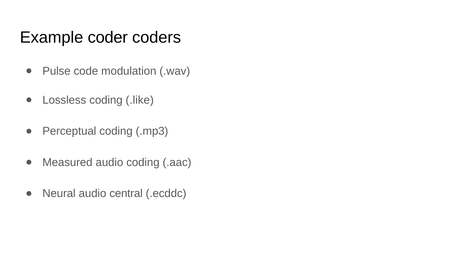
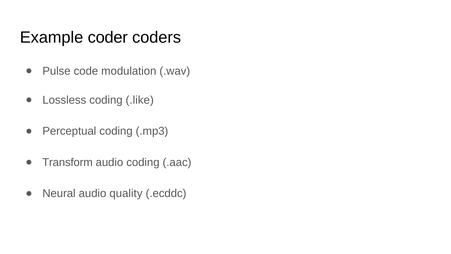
Measured: Measured -> Transform (68, 162)
central: central -> quality (126, 193)
